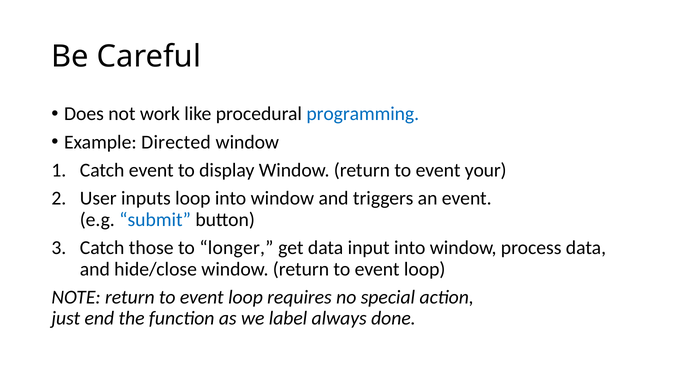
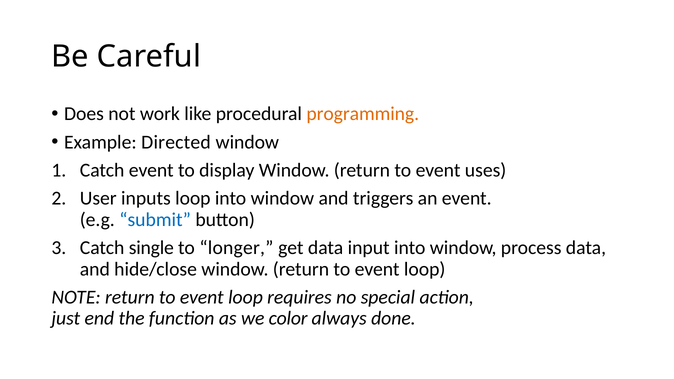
programming colour: blue -> orange (363, 114)
your: your -> uses (486, 170)
those: those -> single (151, 248)
label: label -> color (288, 319)
